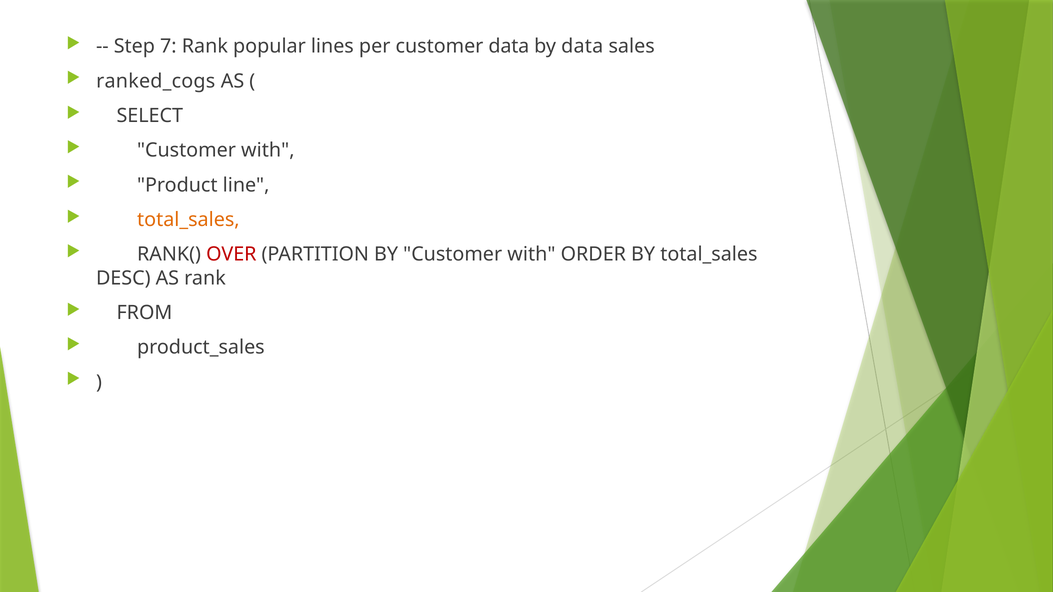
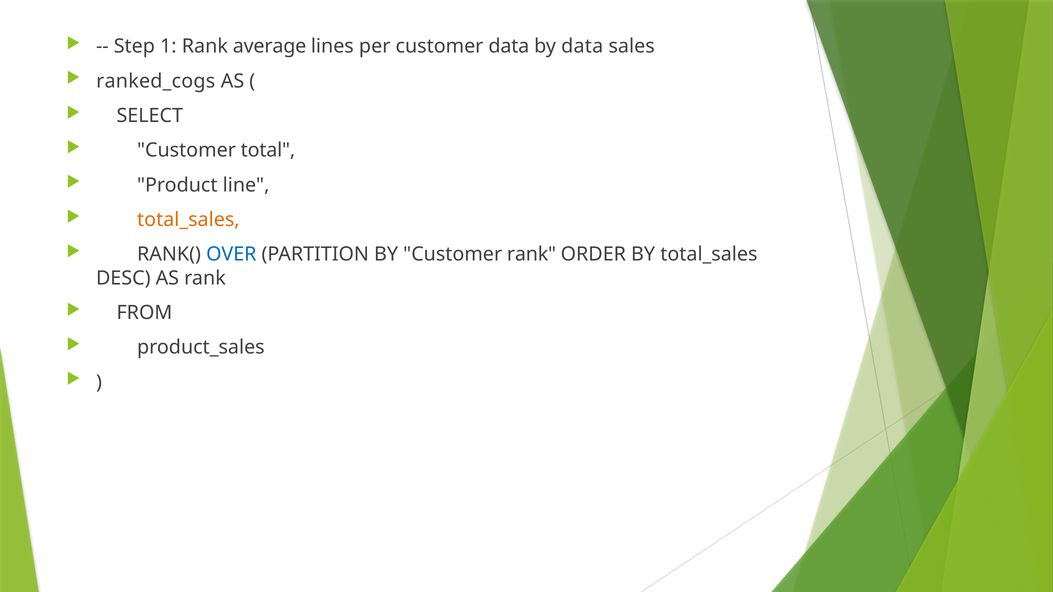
7: 7 -> 1 (168, 46)
popular: popular -> average (270, 46)
with: with -> total (268, 151)
OVER colour: red -> blue (231, 255)
BY Customer with: with -> rank (532, 255)
